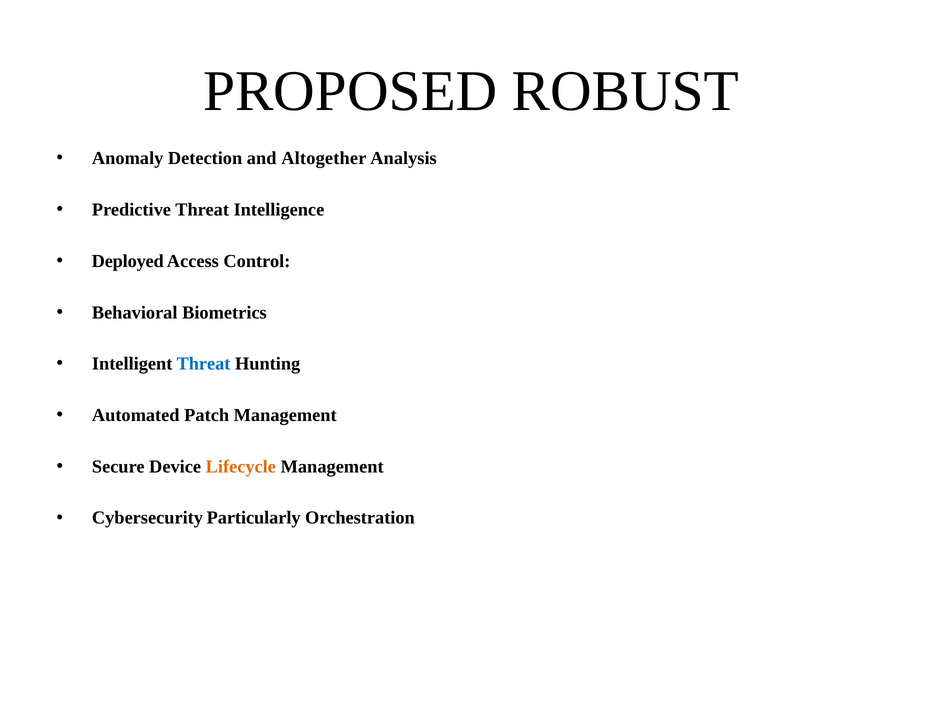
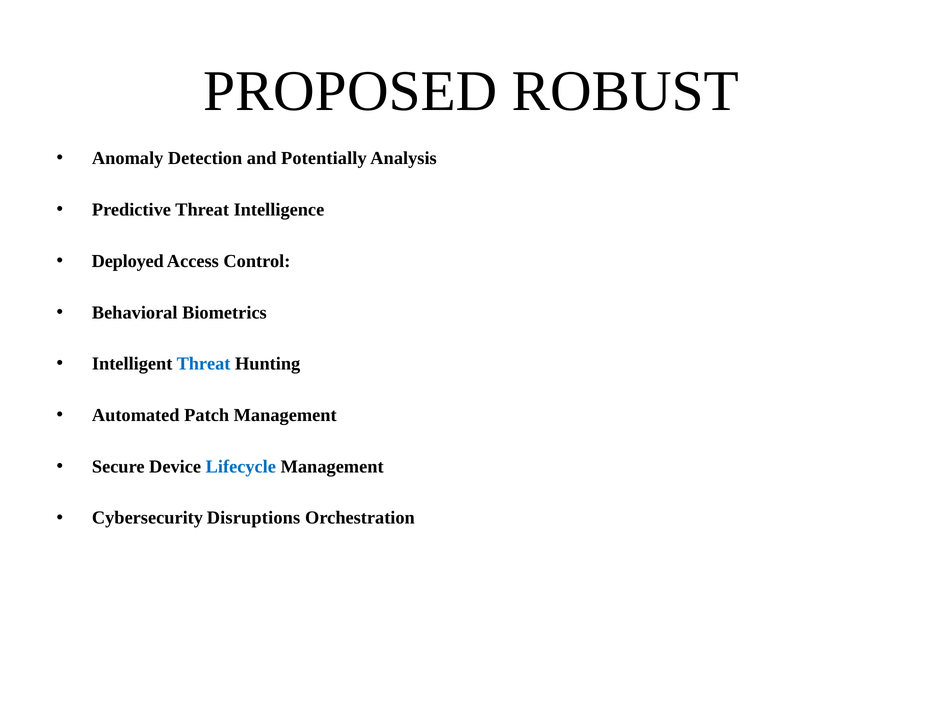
Altogether: Altogether -> Potentially (324, 158)
Lifecycle colour: orange -> blue (241, 467)
Particularly: Particularly -> Disruptions (254, 518)
